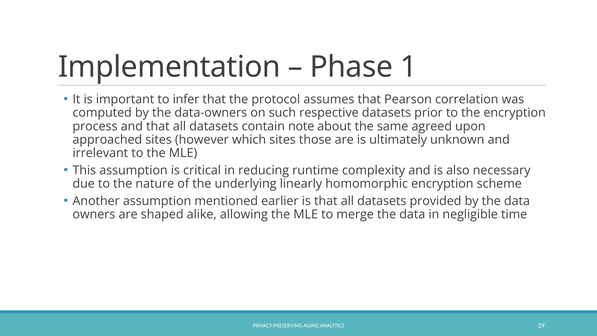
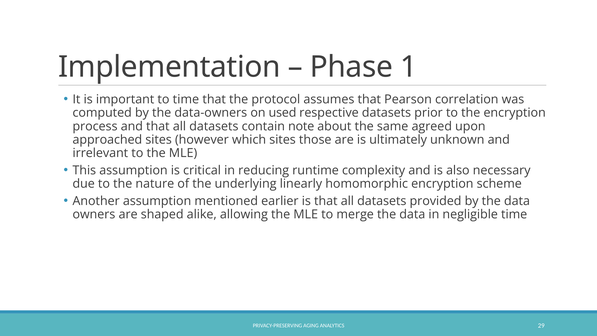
to infer: infer -> time (186, 99)
such: such -> used (282, 113)
